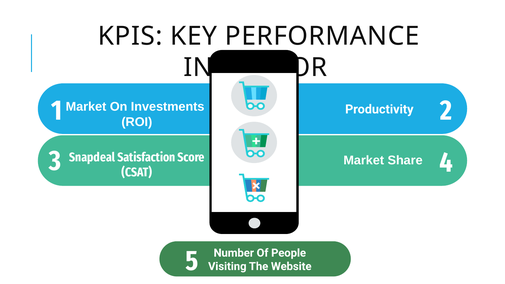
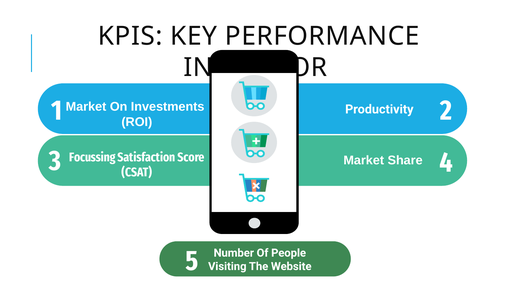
Snapdeal: Snapdeal -> Focussing (92, 157)
